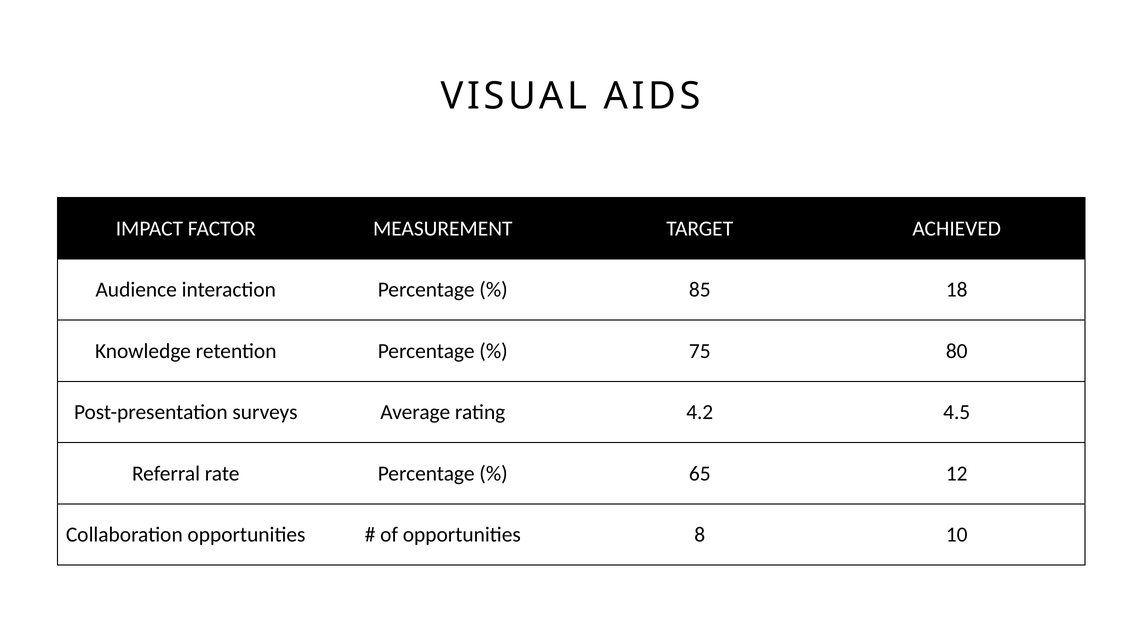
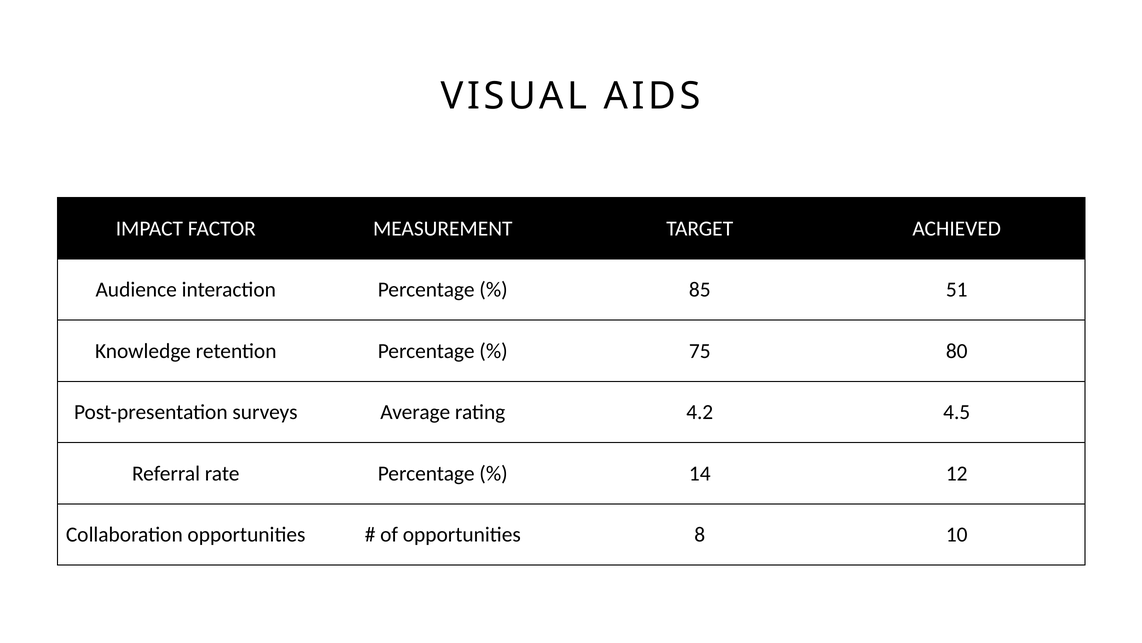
18: 18 -> 51 (957, 289)
65: 65 -> 14 (700, 473)
